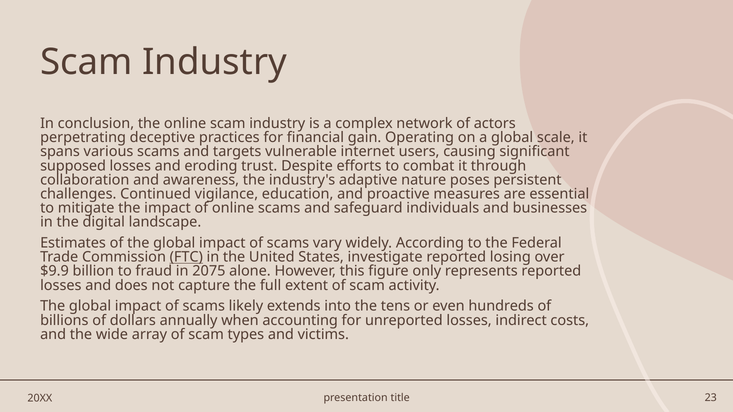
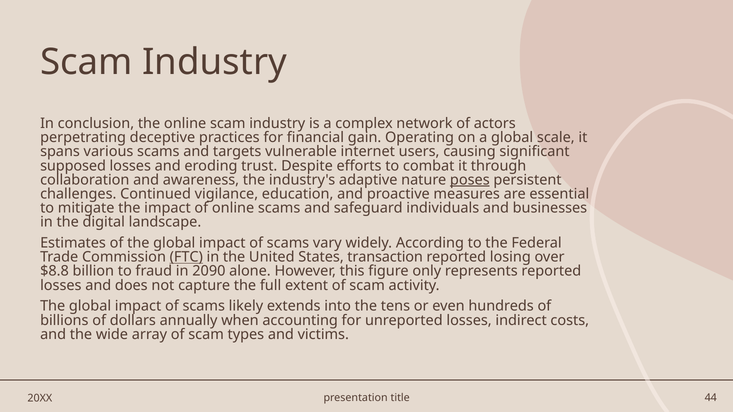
poses underline: none -> present (470, 180)
investigate: investigate -> transaction (385, 257)
$9.9: $9.9 -> $8.8 (54, 271)
2075: 2075 -> 2090 (209, 271)
23: 23 -> 44 (711, 398)
